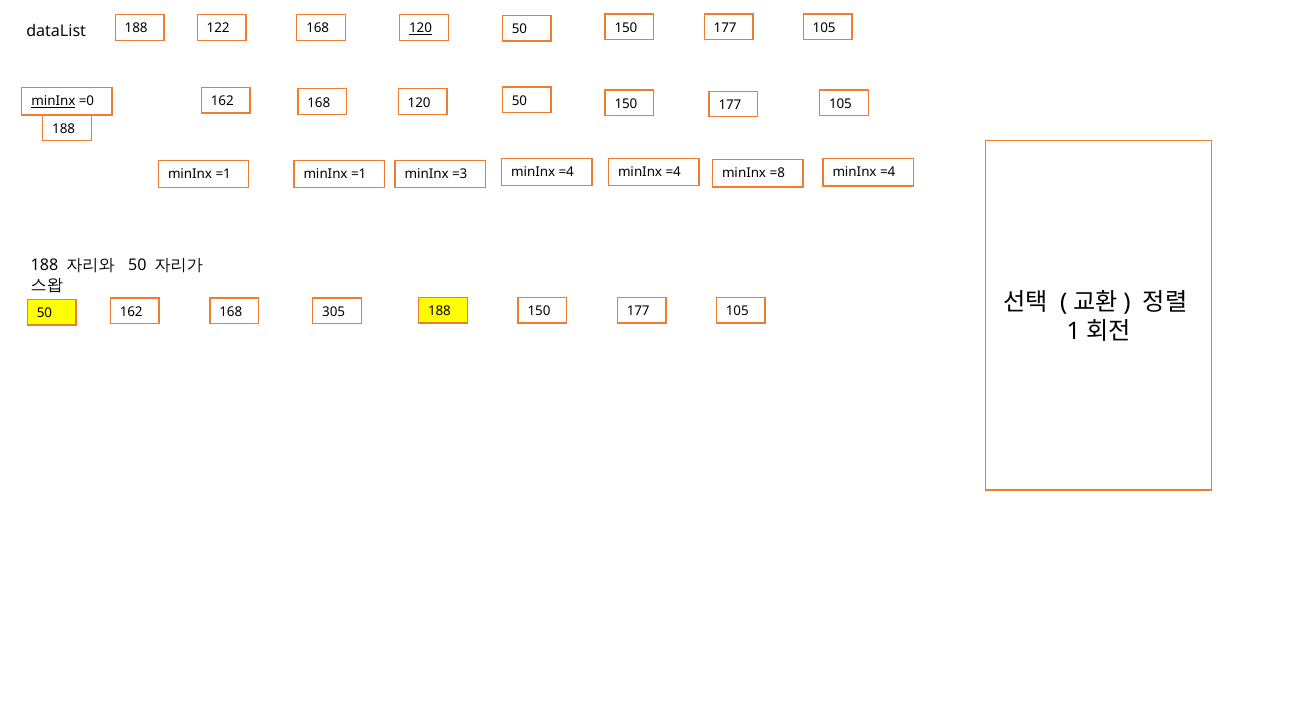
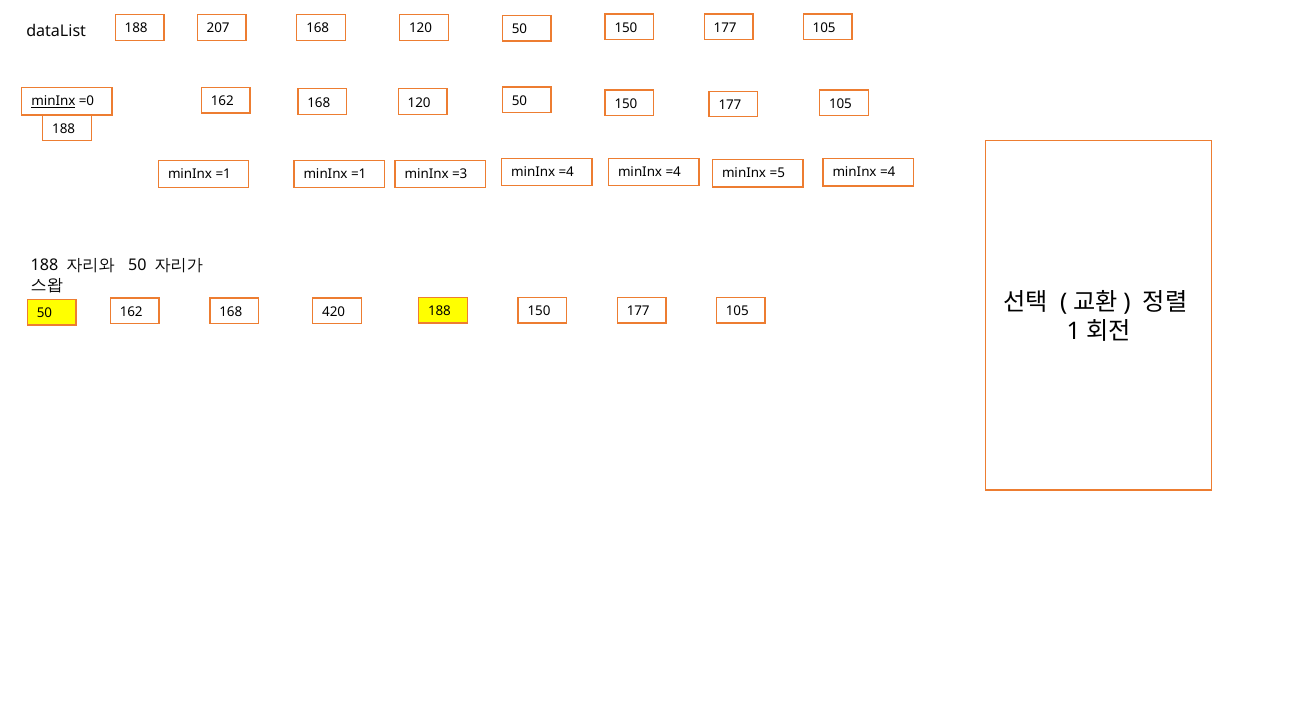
122: 122 -> 207 (218, 29)
120 underline: present -> none (421, 29)
=8: =8 -> =5 (777, 174)
305: 305 -> 420 (334, 312)
